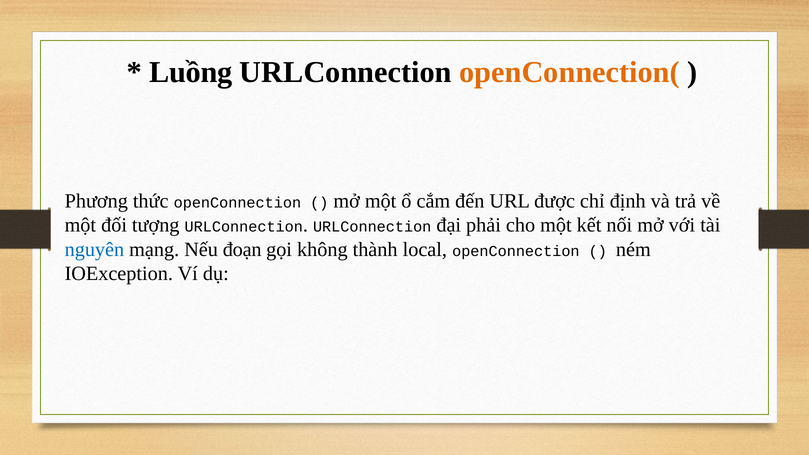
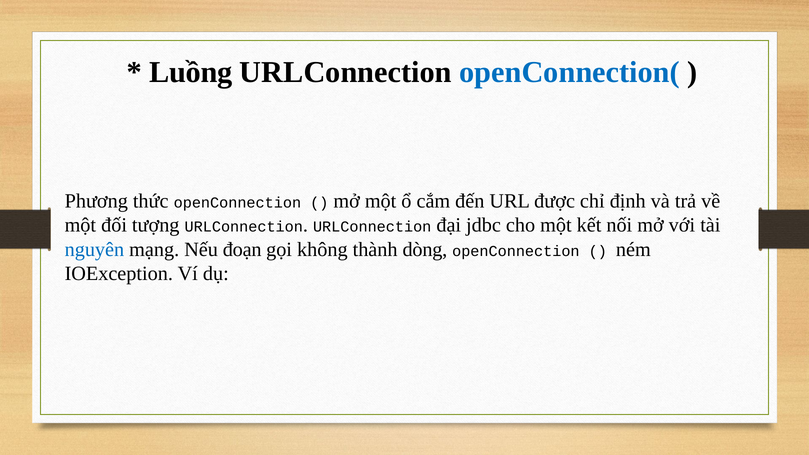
openConnection( colour: orange -> blue (570, 72)
phải: phải -> jdbc (484, 225)
local: local -> dòng (425, 249)
